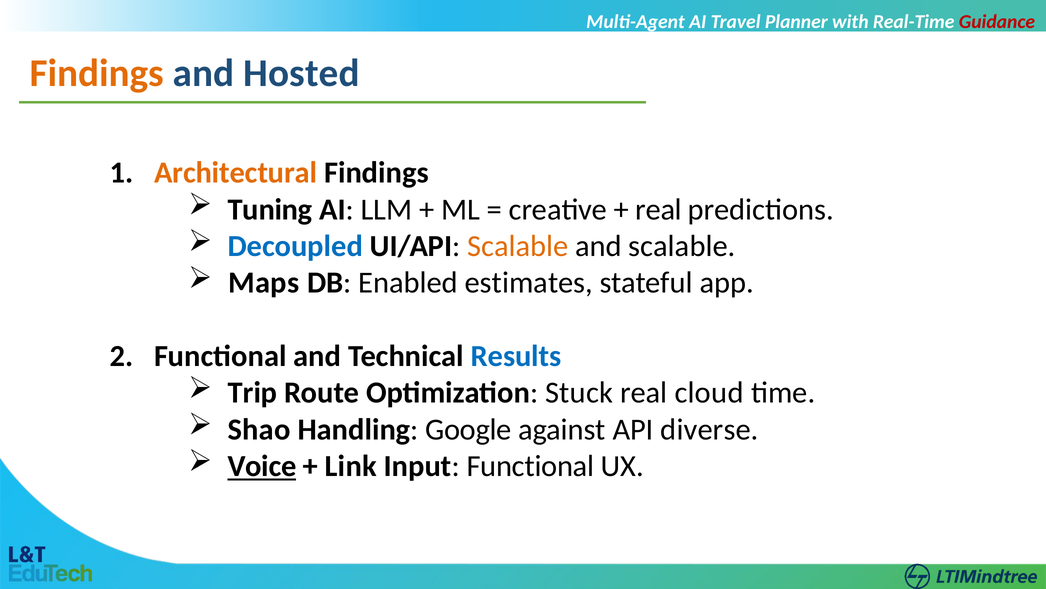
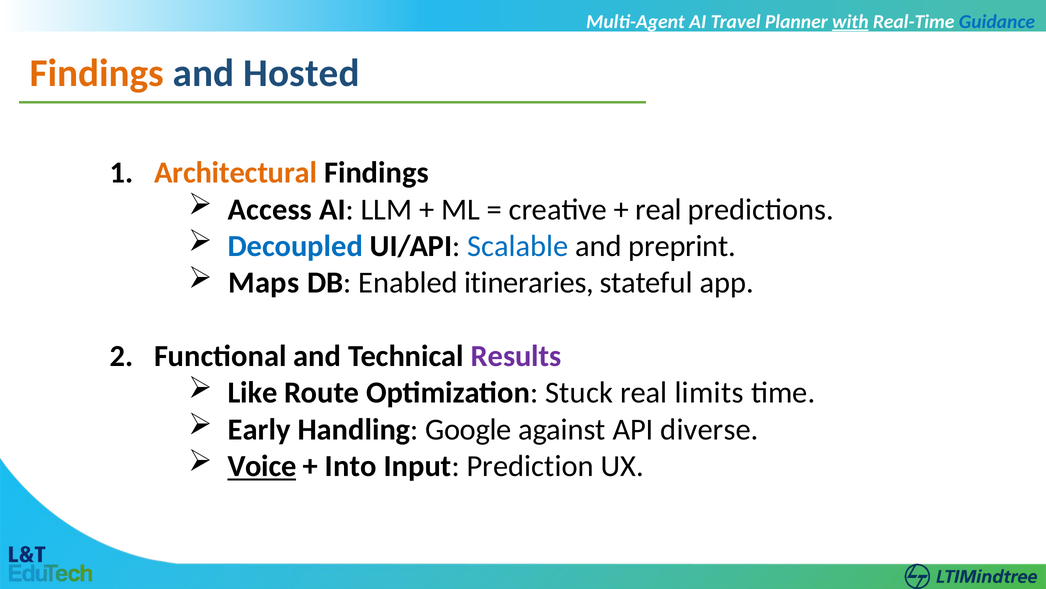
with underline: none -> present (850, 22)
Guidance colour: red -> blue (997, 22)
Tuning: Tuning -> Access (270, 209)
Scalable colour: orange -> blue (518, 246)
and scalable: scalable -> preprint (682, 246)
estimates: estimates -> itineraries (529, 283)
Results colour: blue -> purple (516, 356)
Trip: Trip -> Like (253, 392)
cloud: cloud -> limits (709, 392)
Shao: Shao -> Early (259, 429)
Link: Link -> Into (351, 466)
Input Functional: Functional -> Prediction (530, 466)
